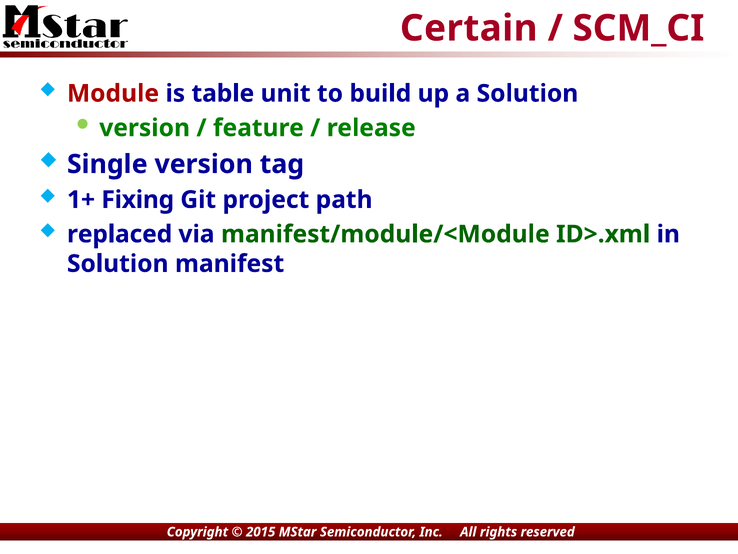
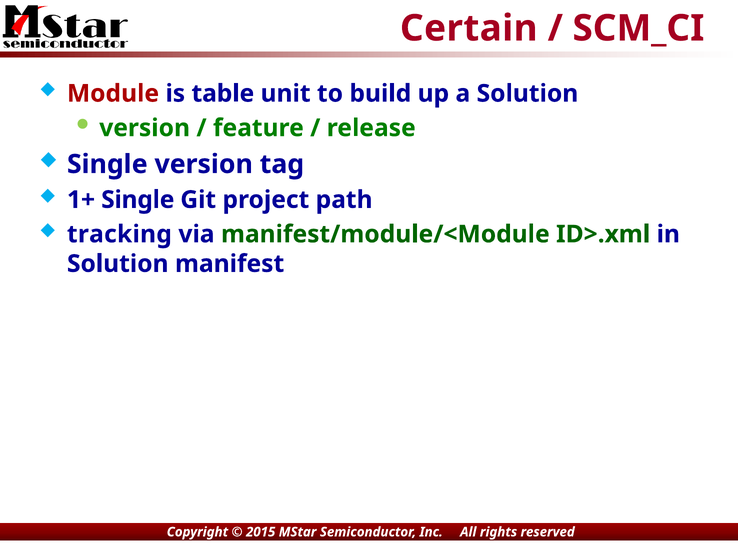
1+ Fixing: Fixing -> Single (138, 200)
replaced: replaced -> tracking (119, 234)
